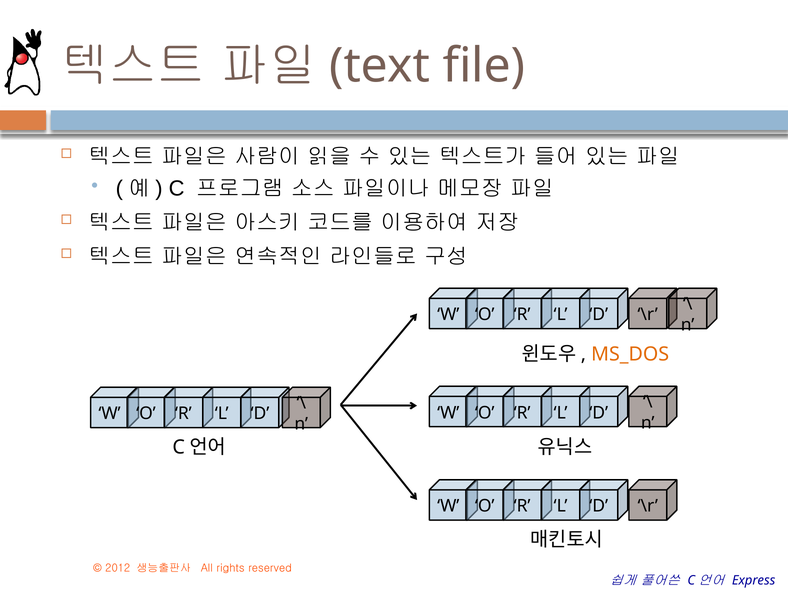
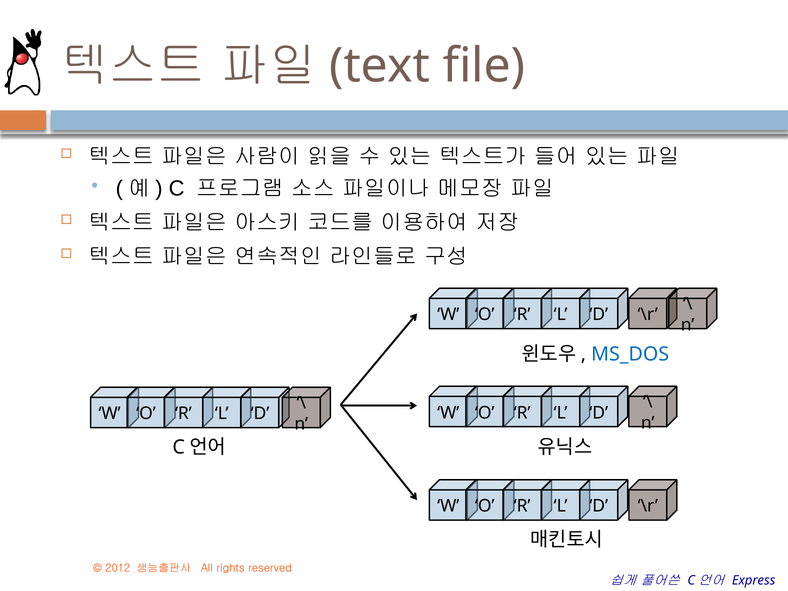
MS_DOS colour: orange -> blue (630, 354)
